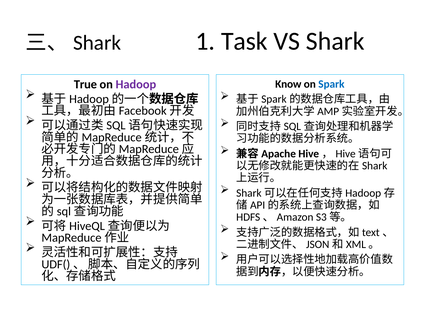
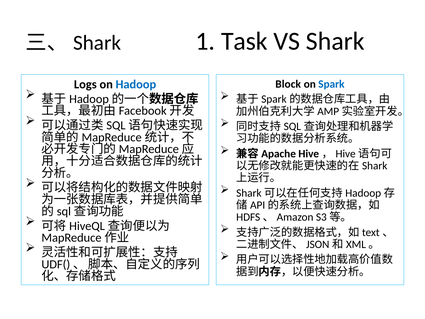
True: True -> Logs (85, 84)
Hadoop colour: purple -> blue (136, 84)
Know: Know -> Block (288, 84)
